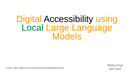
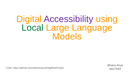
Accessibility colour: black -> purple (68, 19)
